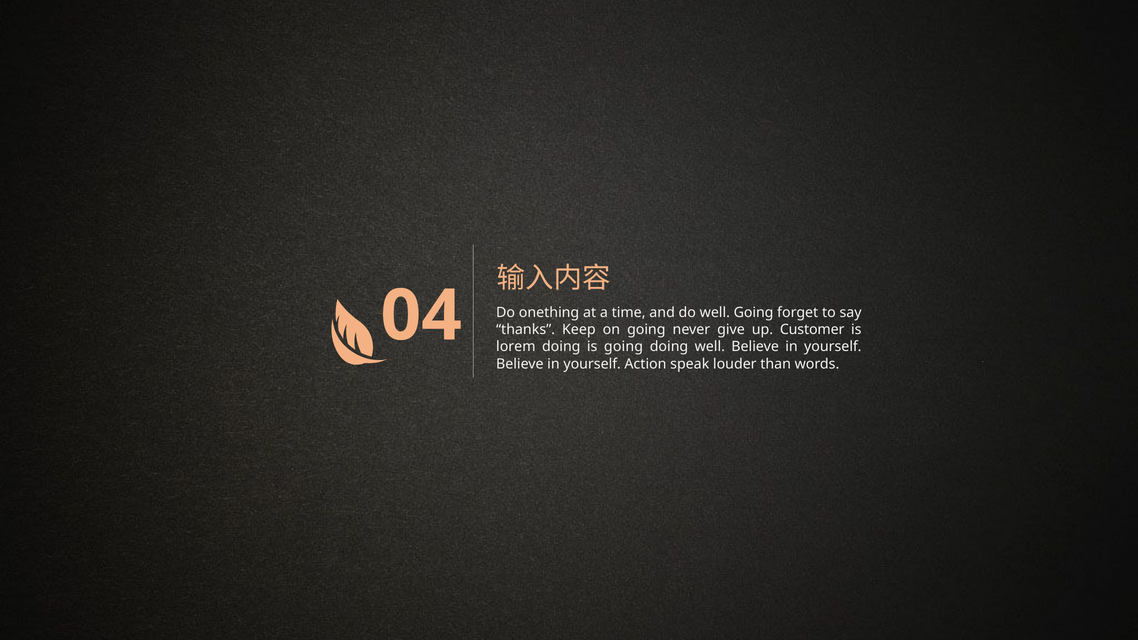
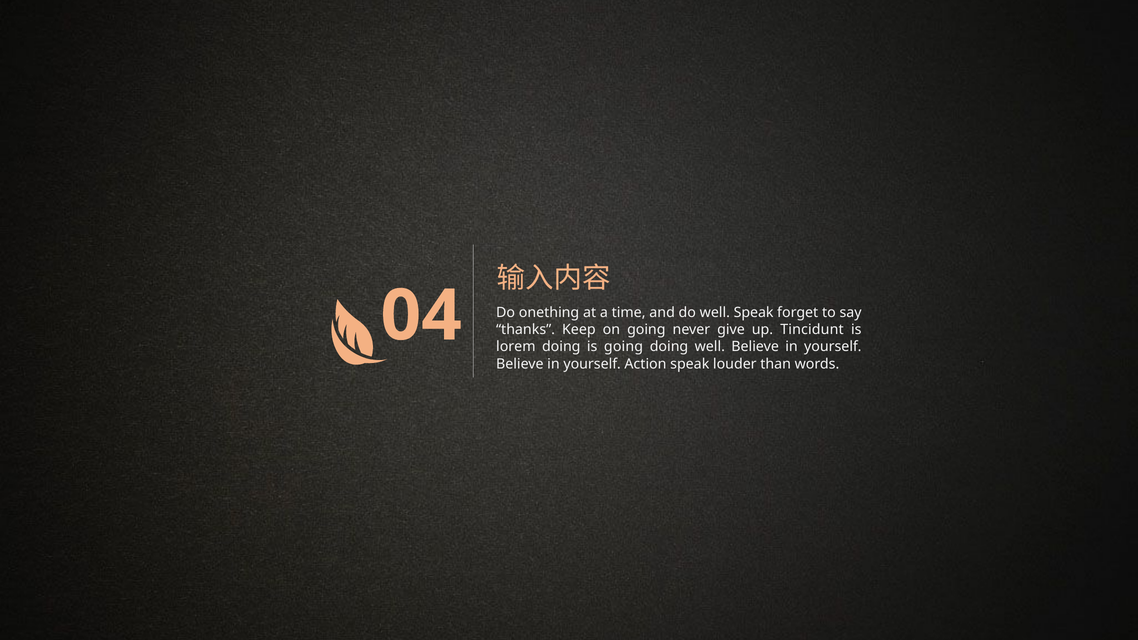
well Going: Going -> Speak (754, 313)
Customer: Customer -> Tincidunt (812, 330)
